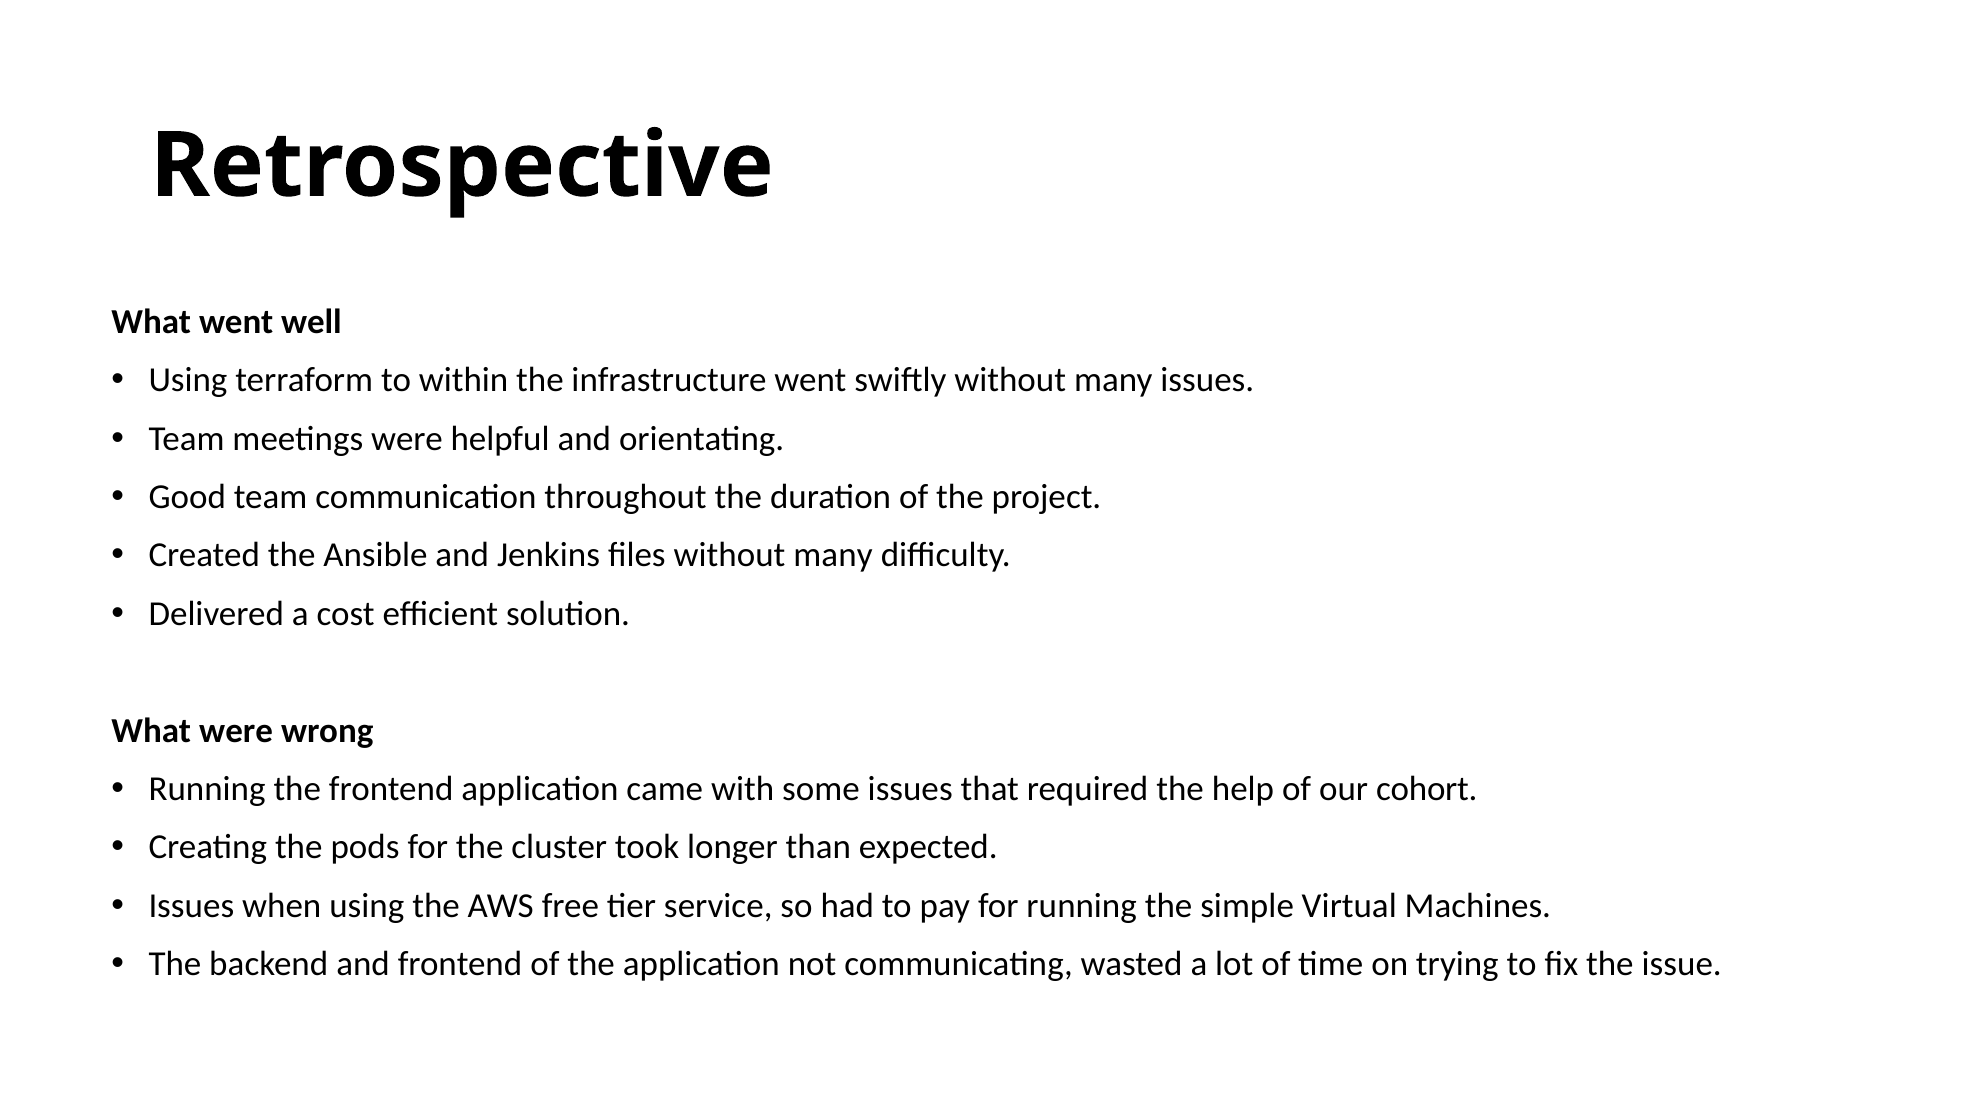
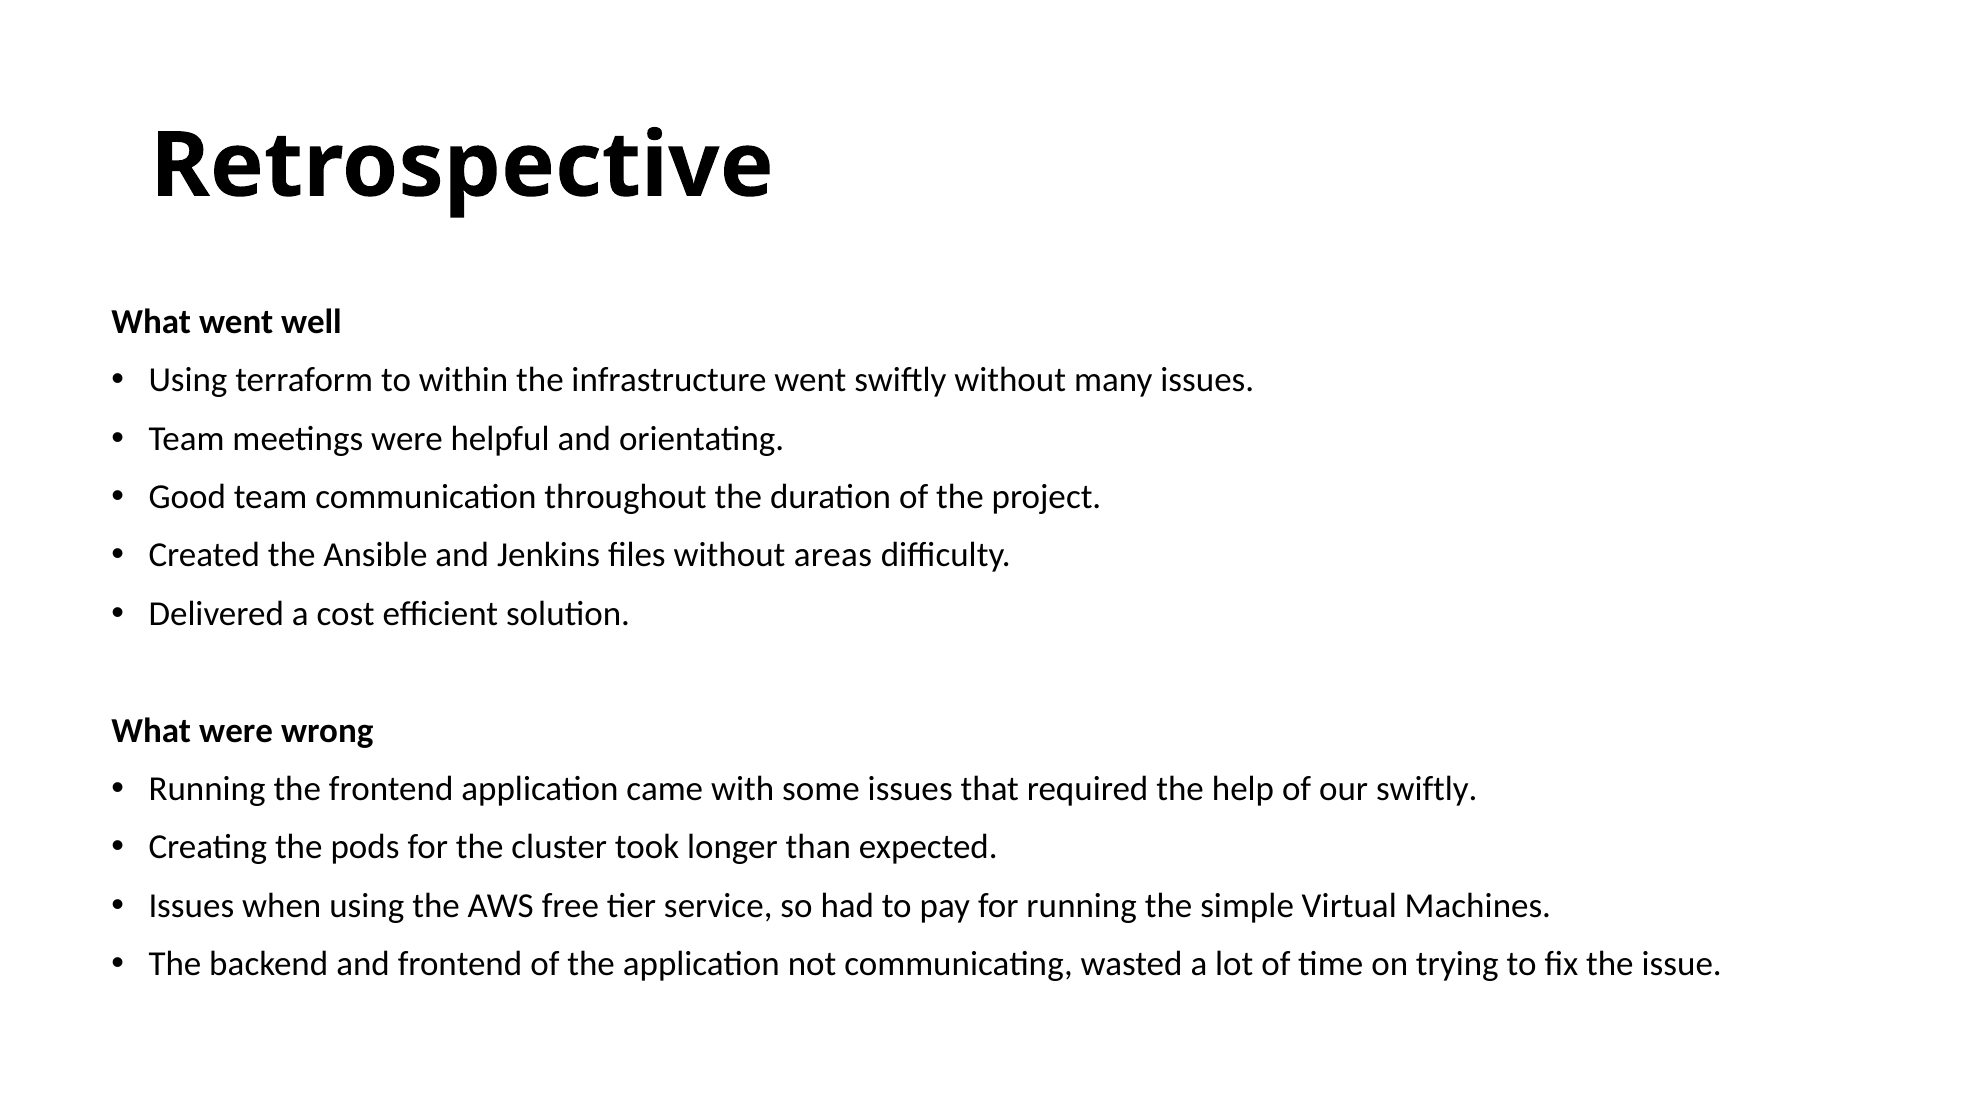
files without many: many -> areas (833, 555)
our cohort: cohort -> swiftly (1427, 789)
